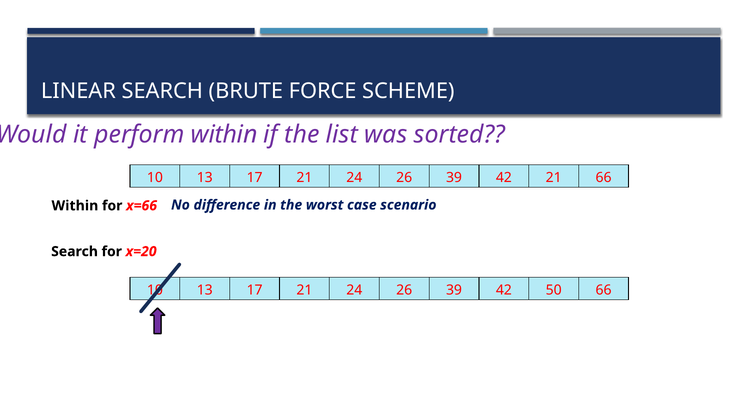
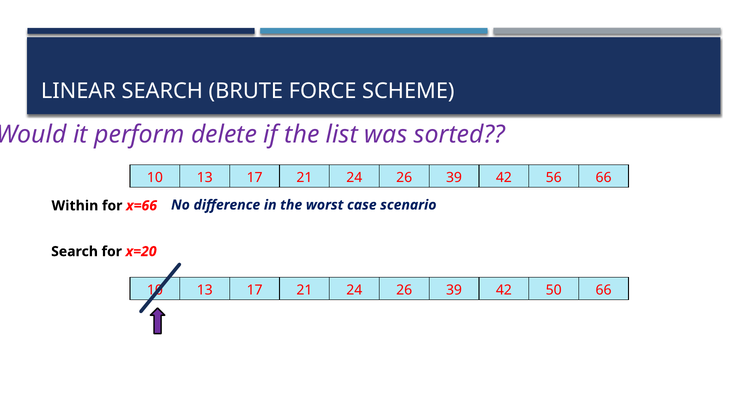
perform within: within -> delete (224, 135)
42 21: 21 -> 56 (554, 178)
